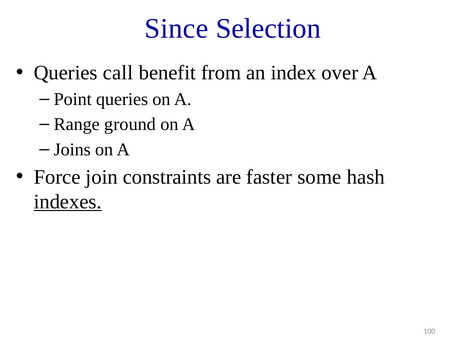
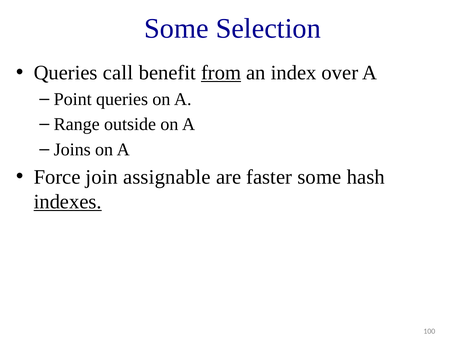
Since: Since -> Some (176, 28)
from underline: none -> present (221, 73)
ground: ground -> outside (130, 124)
constraints: constraints -> assignable (167, 177)
